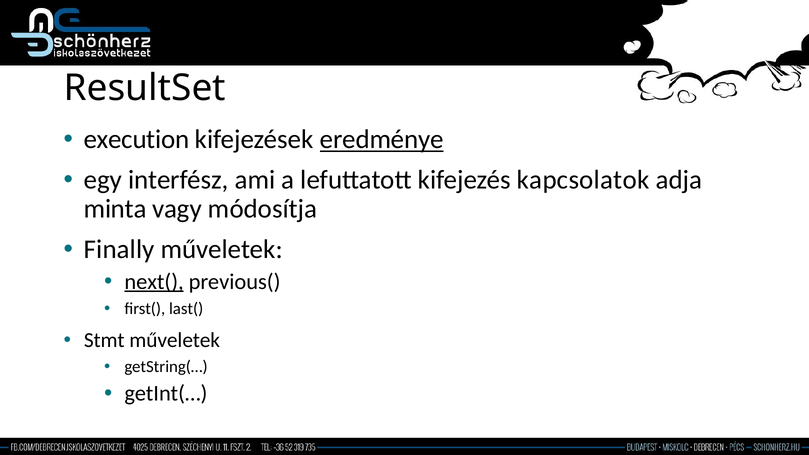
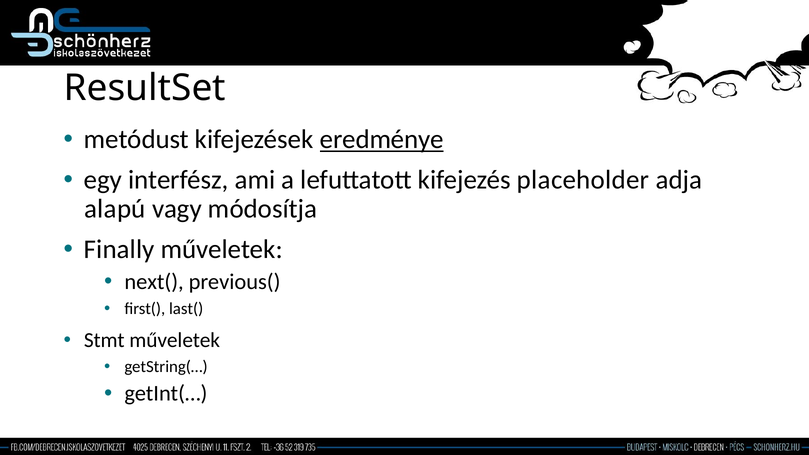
execution: execution -> metódust (136, 140)
kapcsolatok: kapcsolatok -> placeholder (583, 180)
minta: minta -> alapú (115, 209)
next( underline: present -> none (154, 282)
